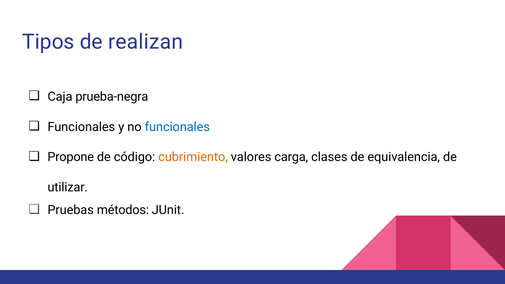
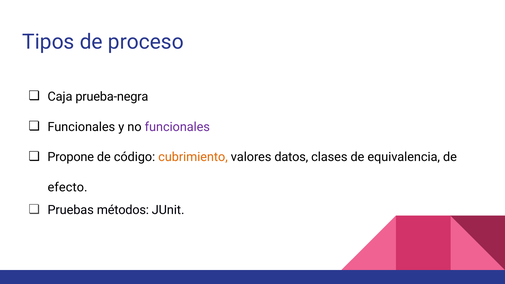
realizan: realizan -> proceso (146, 42)
funcionales colour: blue -> purple (177, 127)
carga: carga -> datos (291, 157)
utilizar: utilizar -> efecto (68, 187)
